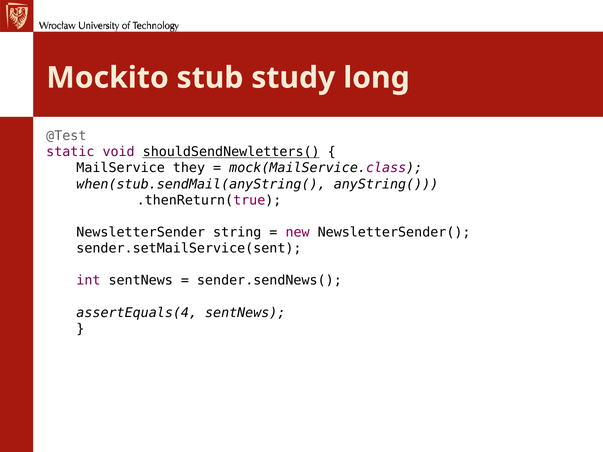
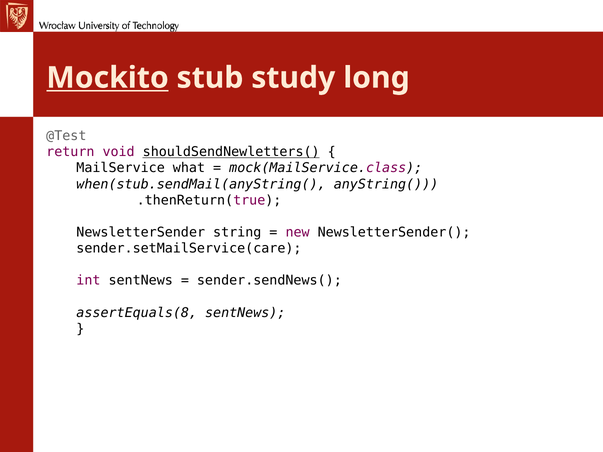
Mockito underline: none -> present (108, 78)
static: static -> return (70, 152)
they: they -> what (189, 168)
sender.setMailService(sent: sender.setMailService(sent -> sender.setMailService(care (189, 249)
assertEquals(4: assertEquals(4 -> assertEquals(8 (137, 313)
